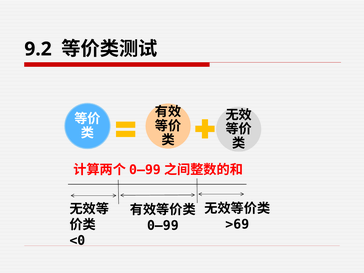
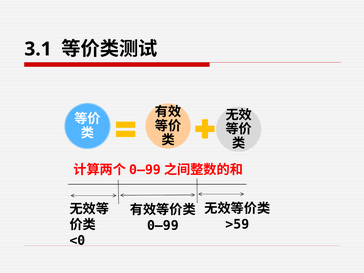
9.2: 9.2 -> 3.1 (38, 49)
>69: >69 -> >59 (237, 224)
